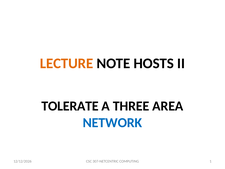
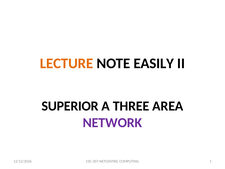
HOSTS: HOSTS -> EASILY (154, 63)
TOLERATE: TOLERATE -> SUPERIOR (70, 106)
NETWORK colour: blue -> purple (112, 122)
